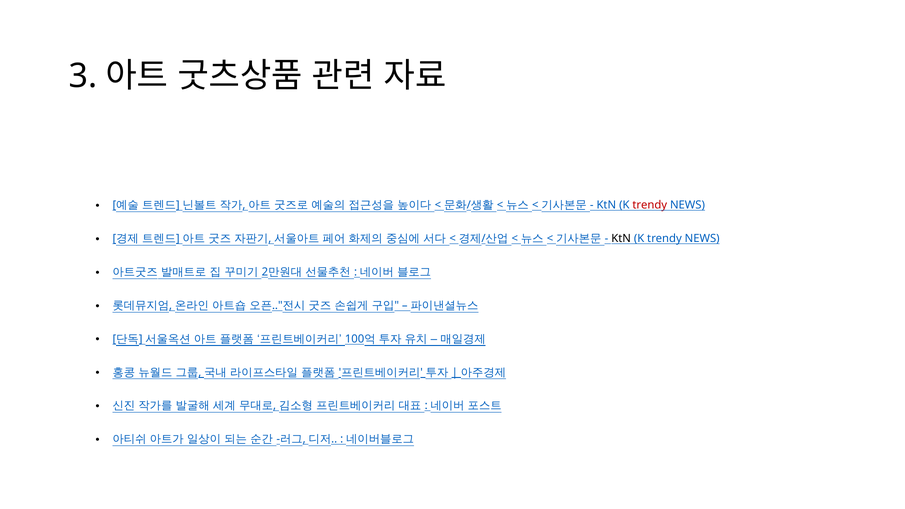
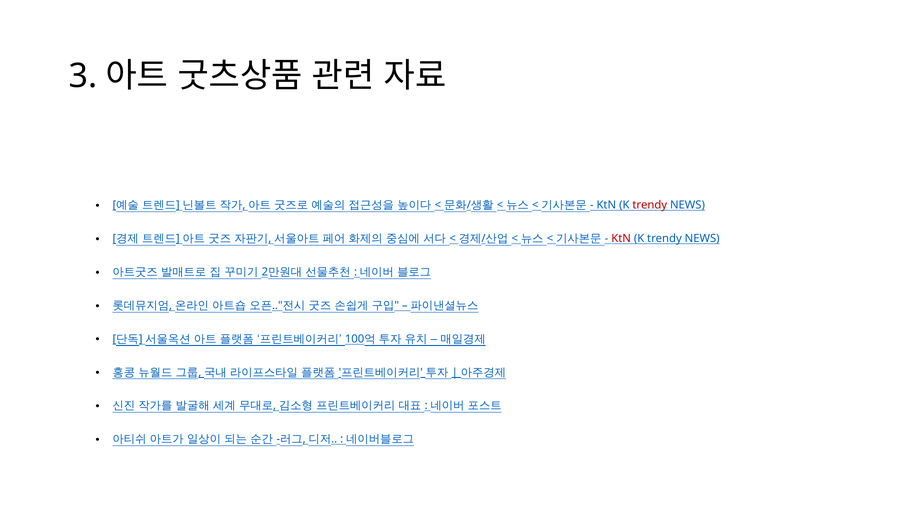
KtN colour: black -> red (621, 239)
